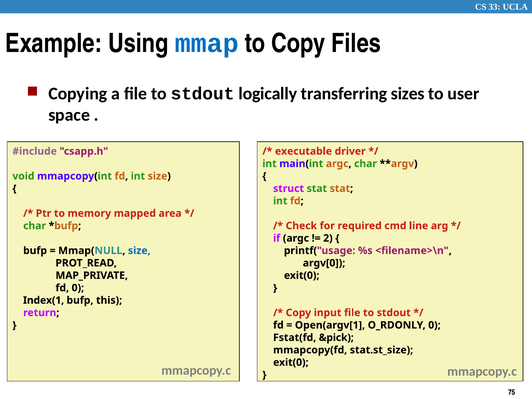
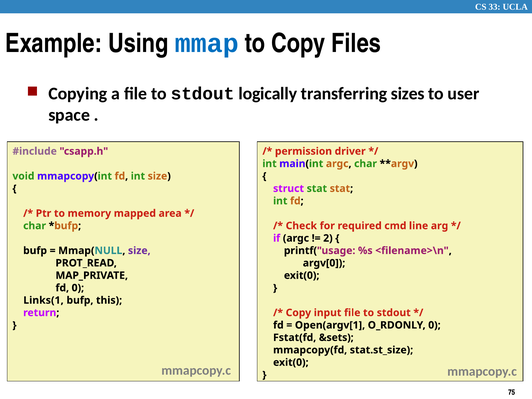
executable: executable -> permission (303, 151)
size colour: blue -> purple (139, 251)
Index(1: Index(1 -> Links(1 (43, 300)
&pick: &pick -> &sets (336, 338)
